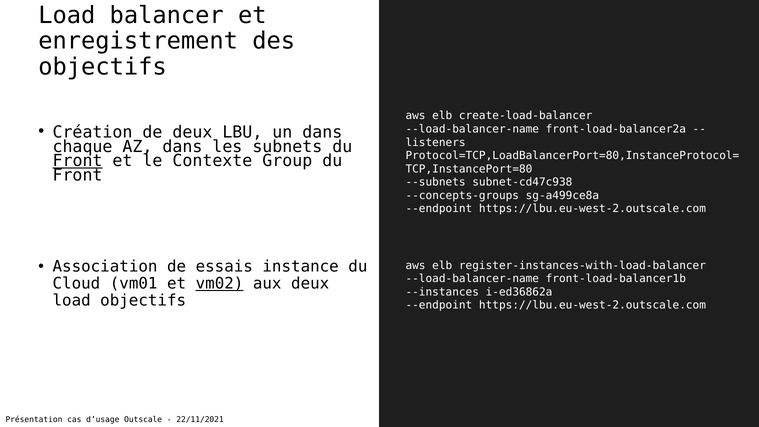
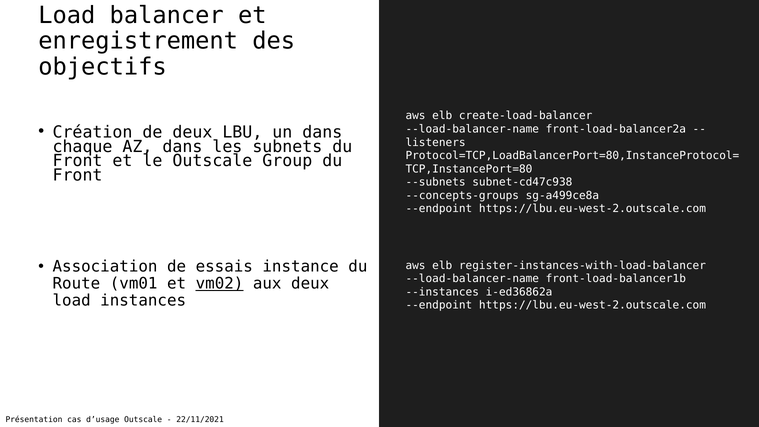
Front underline: present -> none (78, 161)
le Contexte: Contexte -> Outscale (212, 161)
Cloud: Cloud -> Route (76, 284)
load objectifs: objectifs -> instances (143, 301)
